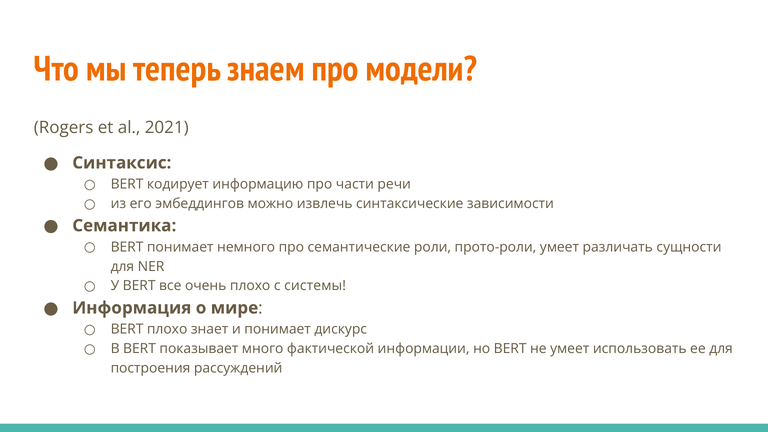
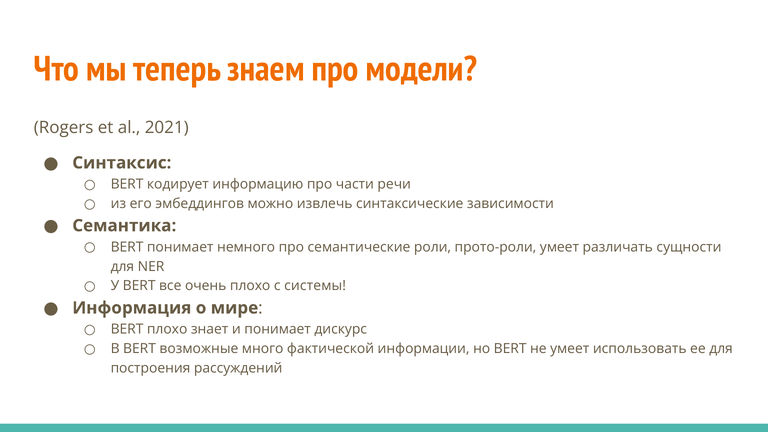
показывает: показывает -> возможные (199, 349)
